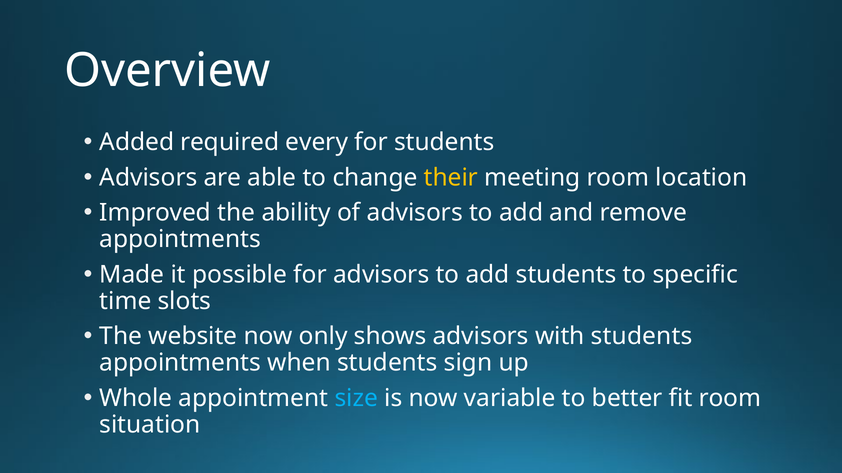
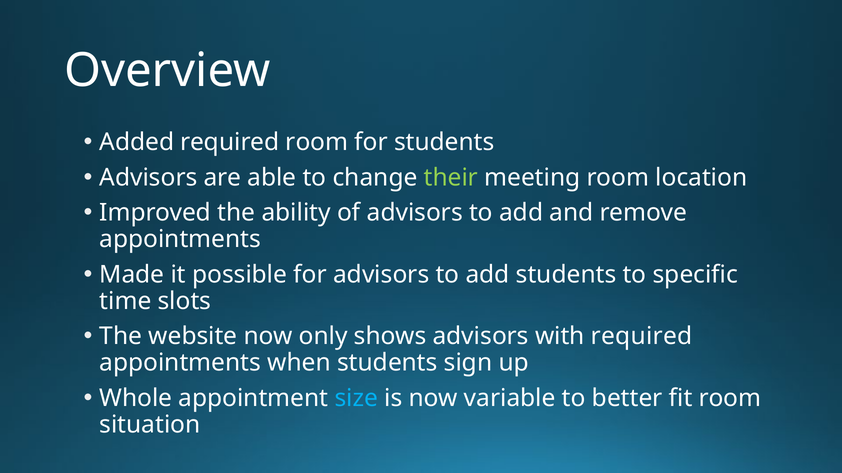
required every: every -> room (317, 142)
their colour: yellow -> light green (451, 178)
with students: students -> required (642, 337)
